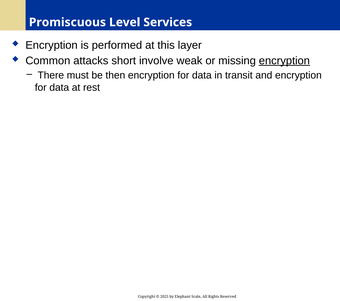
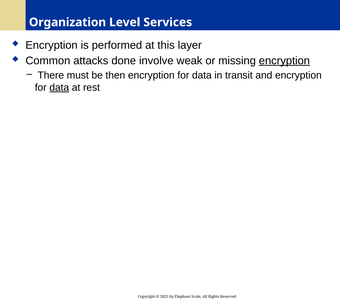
Promiscuous: Promiscuous -> Organization (68, 22)
short: short -> done (124, 61)
data underline: none -> present (59, 87)
